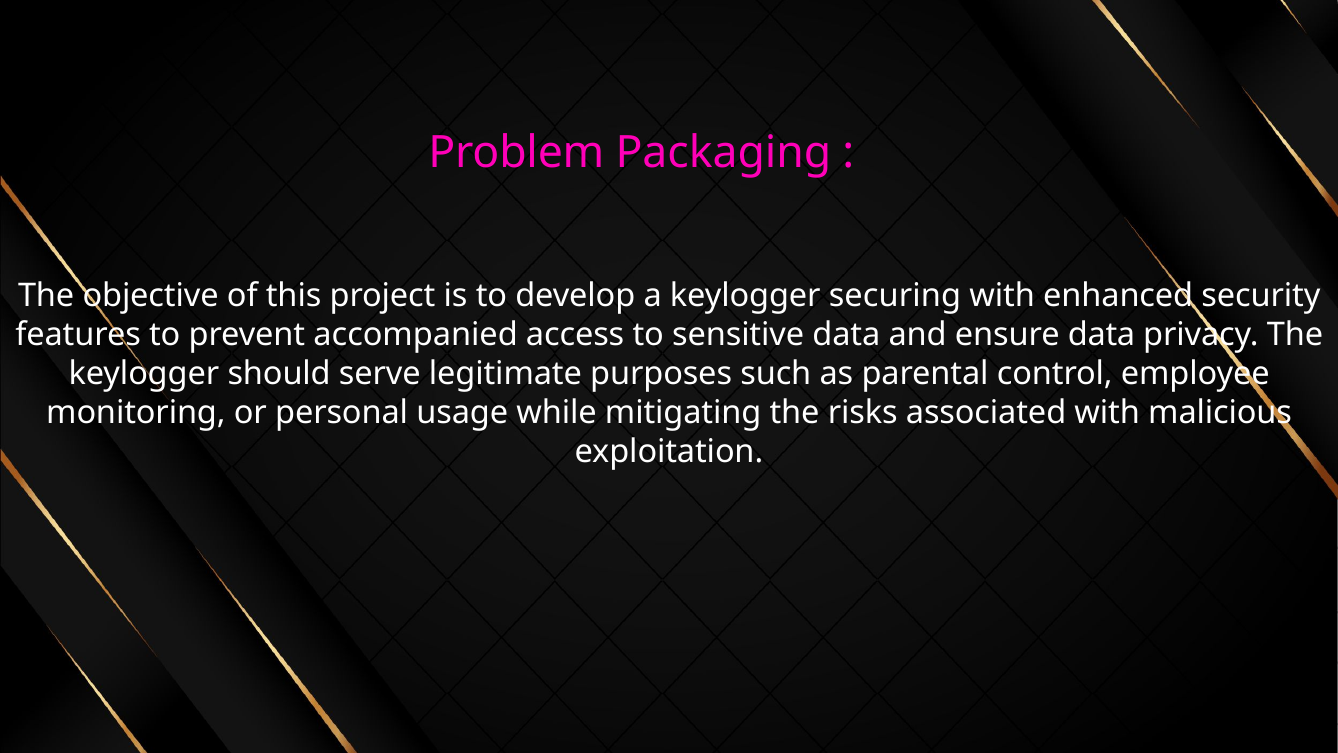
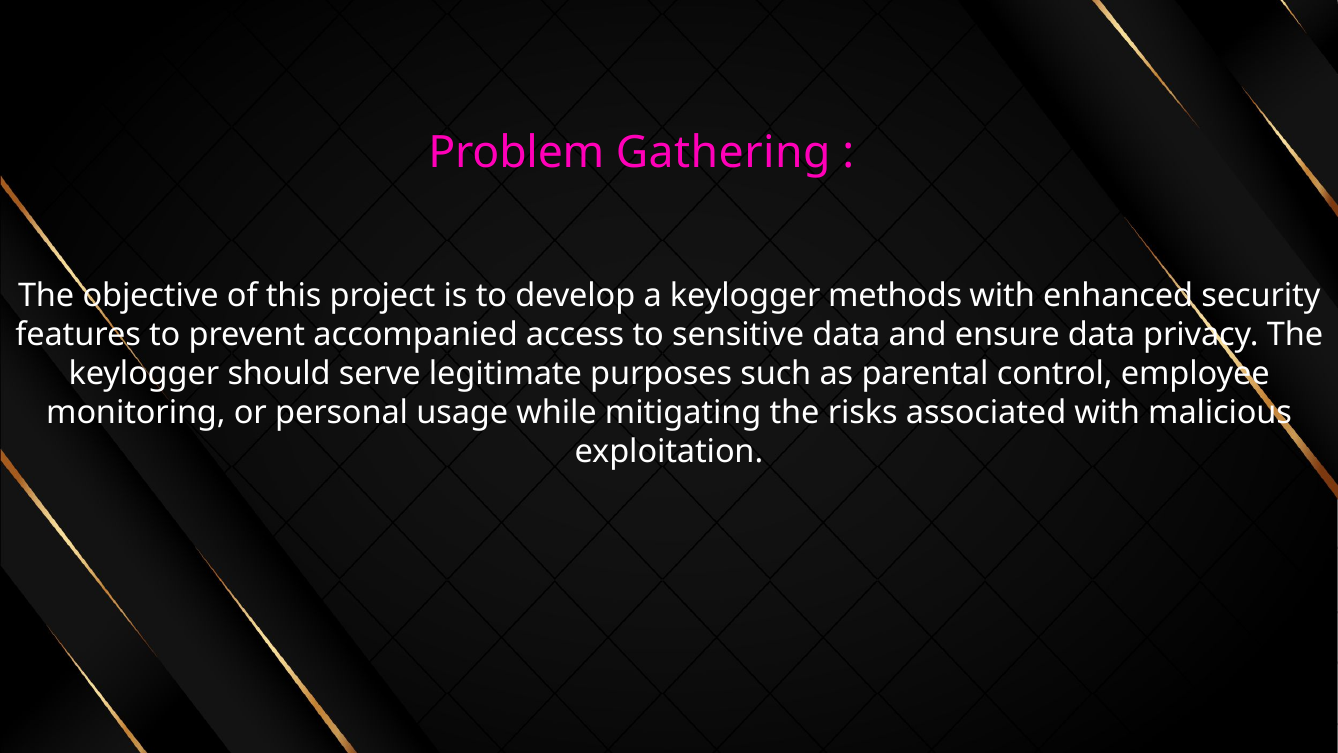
Packaging: Packaging -> Gathering (723, 153)
securing: securing -> methods (895, 296)
